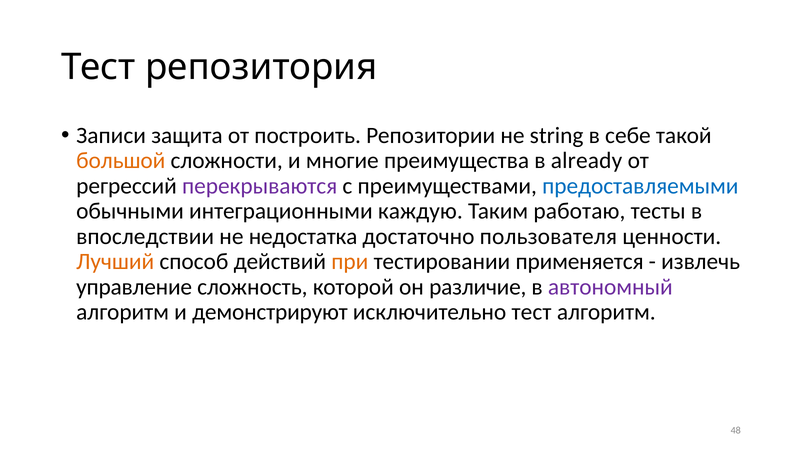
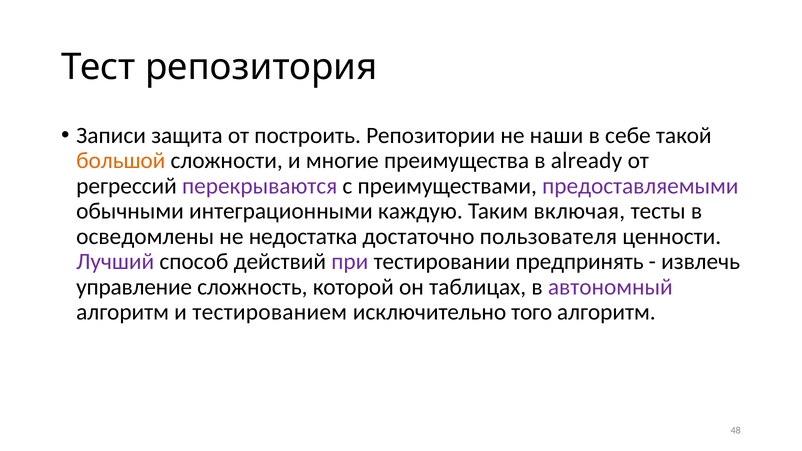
string: string -> наши (557, 136)
предоставляемыми colour: blue -> purple (640, 186)
работаю: работаю -> включая (579, 211)
впоследствии: впоследствии -> осведомлены (145, 236)
Лучший colour: orange -> purple (115, 262)
при colour: orange -> purple (350, 262)
применяется: применяется -> предпринять (580, 262)
различие: различие -> таблицах (478, 287)
демонстрируют: демонстрируют -> тестированием (270, 312)
исключительно тест: тест -> того (532, 312)
